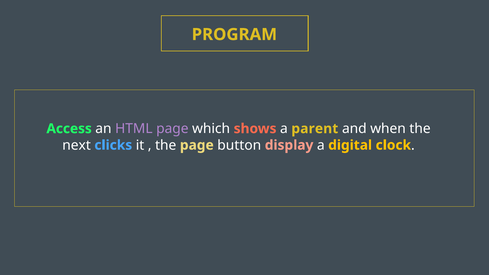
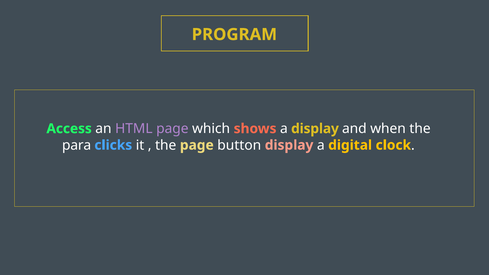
a parent: parent -> display (315, 129)
next: next -> para (77, 145)
